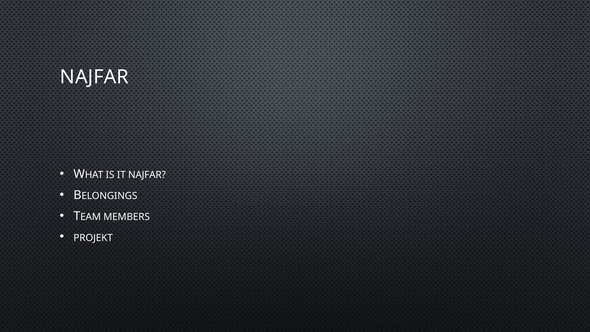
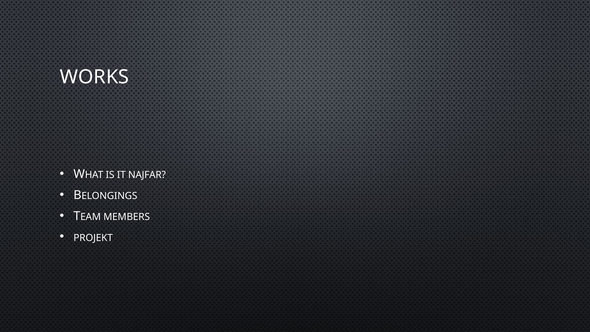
NAJFAR: NAJFAR -> WORKS (94, 77)
